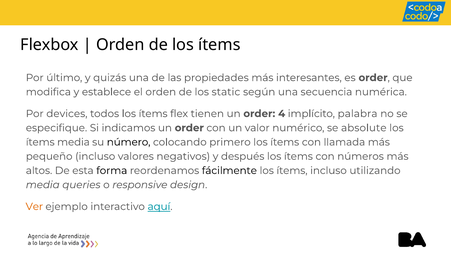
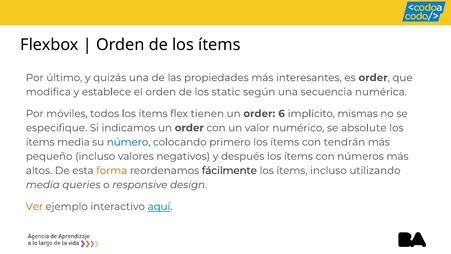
devices: devices -> móviles (67, 114)
4: 4 -> 6 (282, 114)
palabra: palabra -> mismas (358, 114)
número colour: black -> blue (129, 142)
llamada: llamada -> tendrán (344, 142)
forma colour: black -> orange (112, 170)
